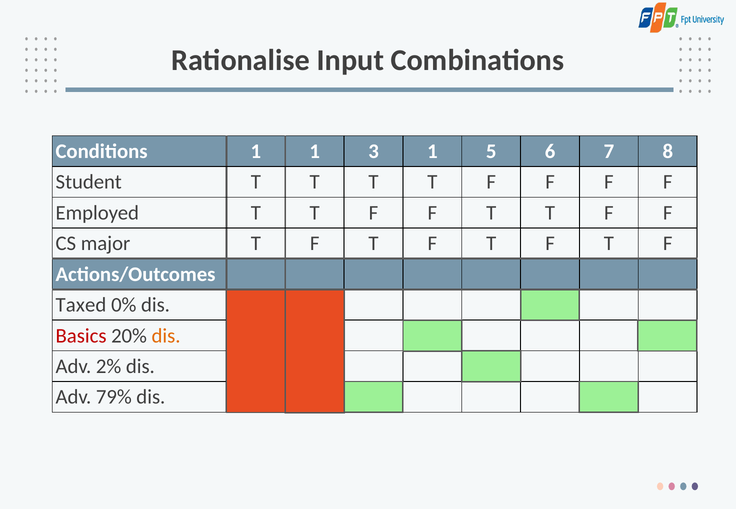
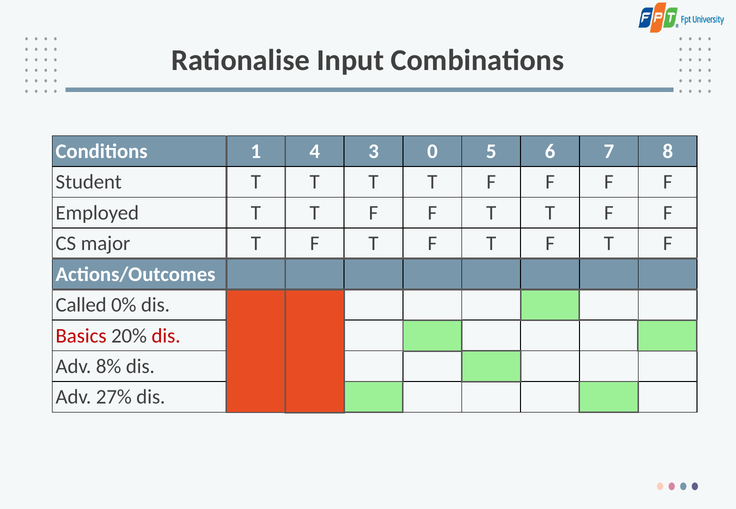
1 1: 1 -> 4 (315, 151)
3 1: 1 -> 0 (432, 151)
Taxed: Taxed -> Called (81, 305)
dis colour: orange -> red (166, 336)
2%: 2% -> 8% (109, 367)
79%: 79% -> 27% (114, 398)
